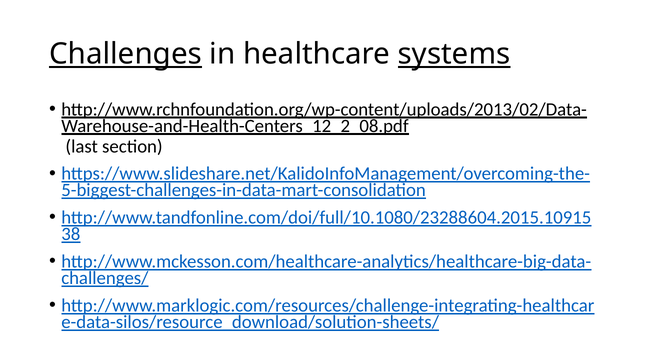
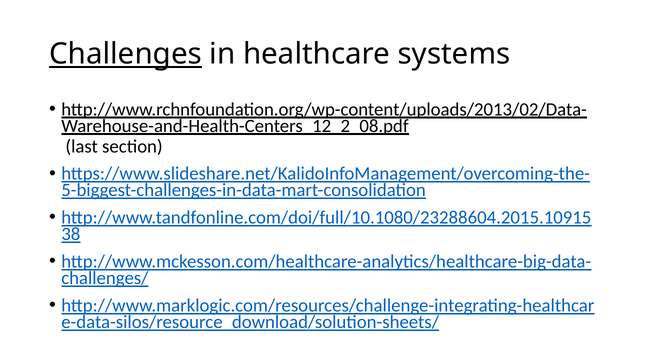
systems underline: present -> none (454, 54)
